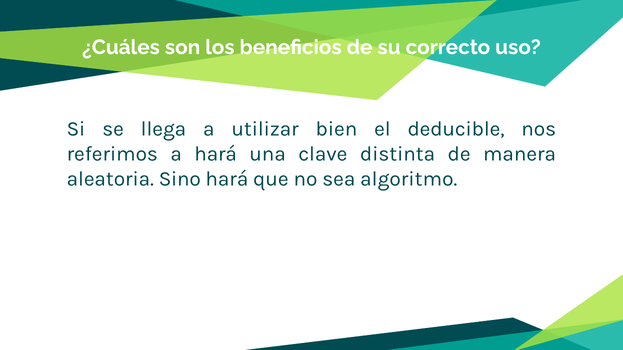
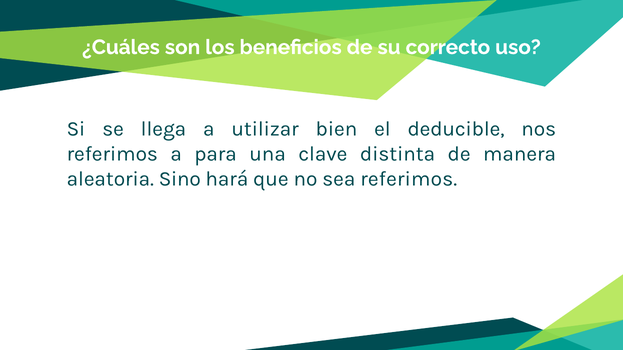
a hará: hará -> para (216, 154)
sea algoritmo: algoritmo -> referimos (409, 179)
